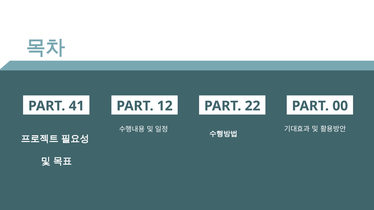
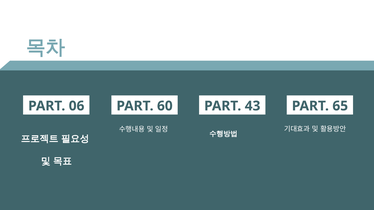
41: 41 -> 06 (77, 106)
12: 12 -> 60 (165, 106)
22: 22 -> 43 (253, 106)
00: 00 -> 65 (340, 106)
